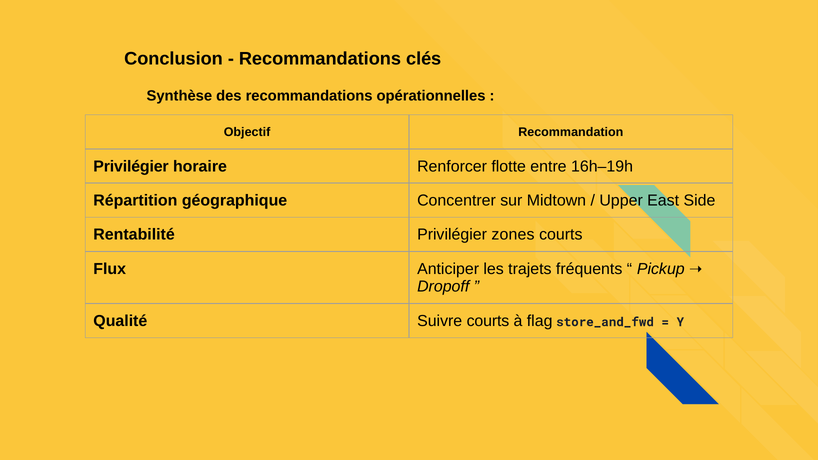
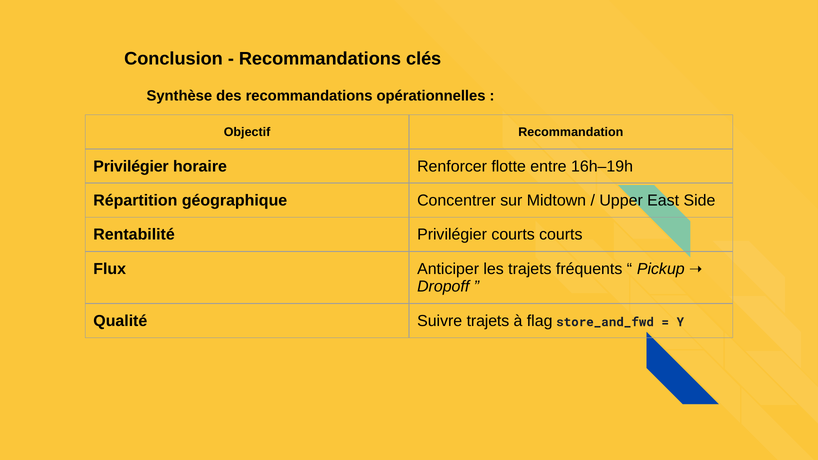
Privilégier zones: zones -> courts (513, 235)
Suivre courts: courts -> trajets (488, 321)
